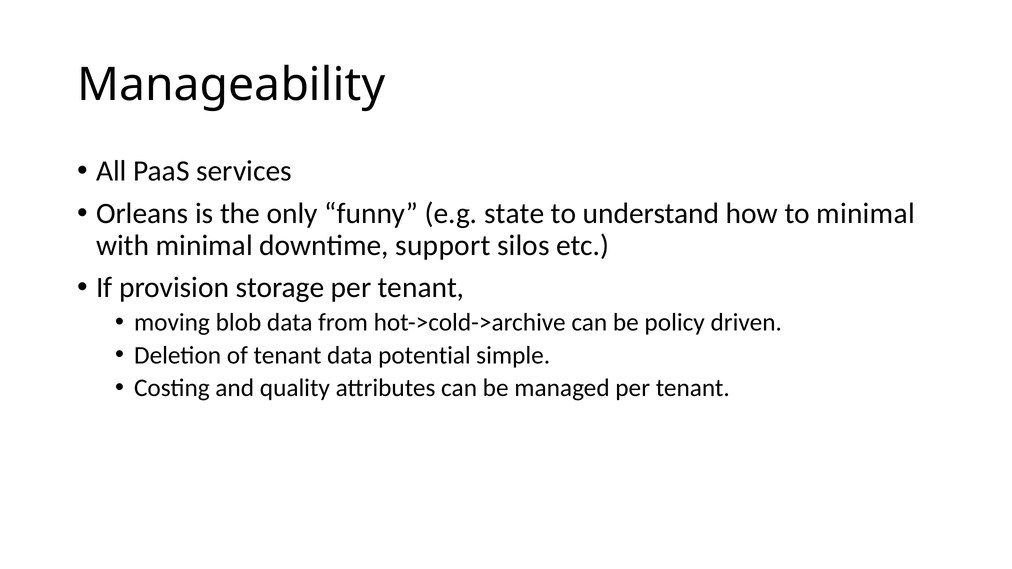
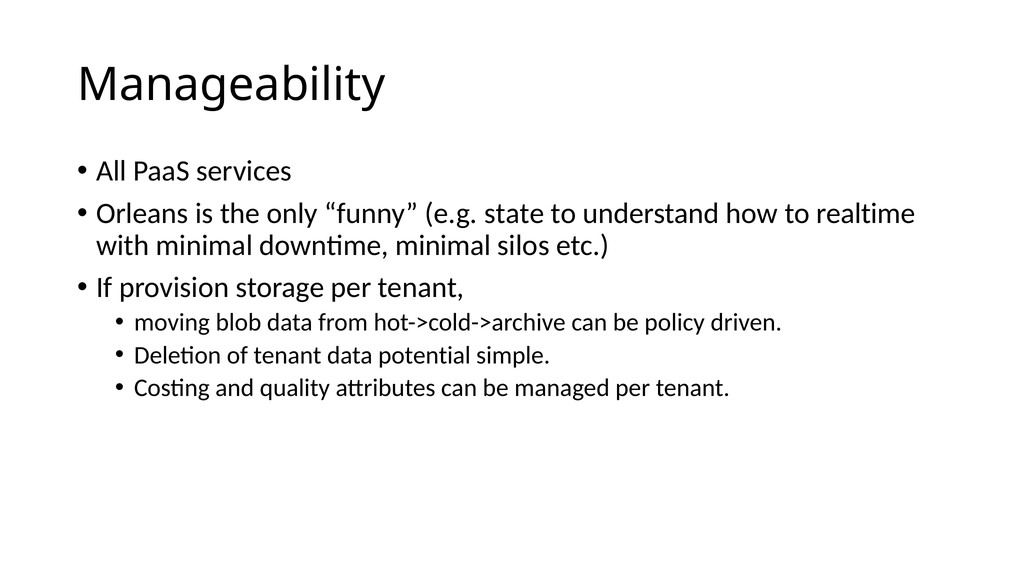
to minimal: minimal -> realtime (866, 214)
downtime support: support -> minimal (443, 245)
